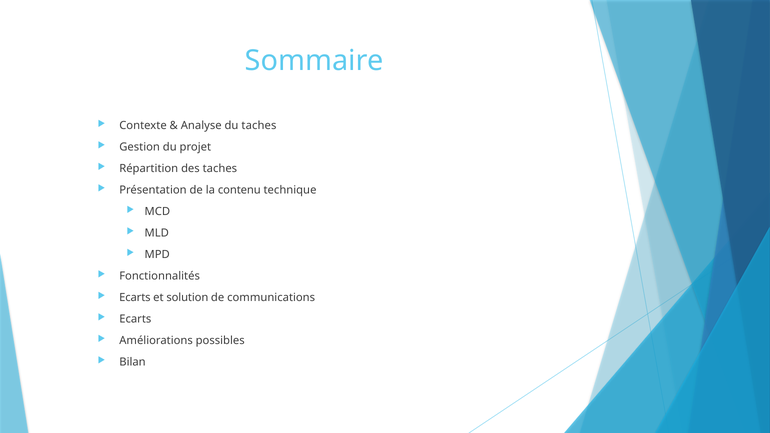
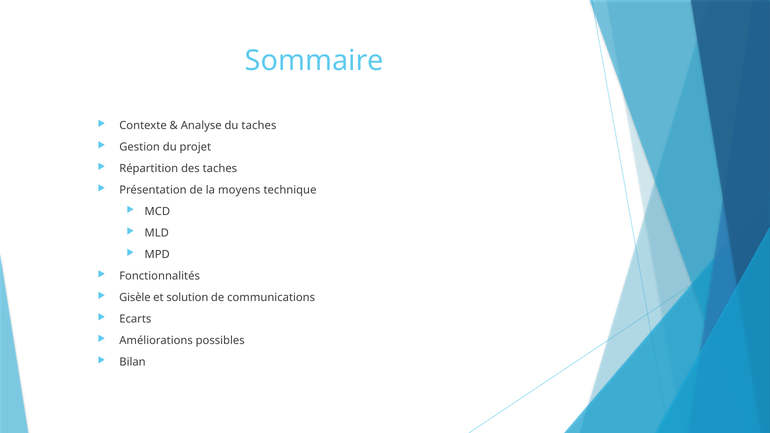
contenu: contenu -> moyens (239, 190)
Ecarts: Ecarts -> Gisèle (135, 298)
